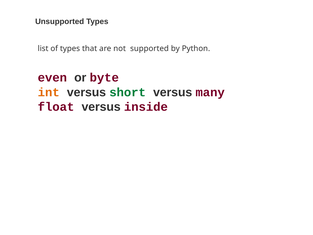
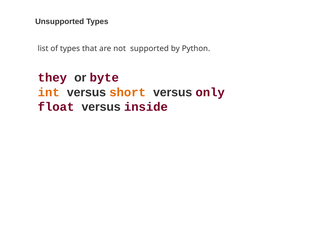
even: even -> they (52, 78)
short colour: green -> orange (128, 92)
many: many -> only (210, 92)
